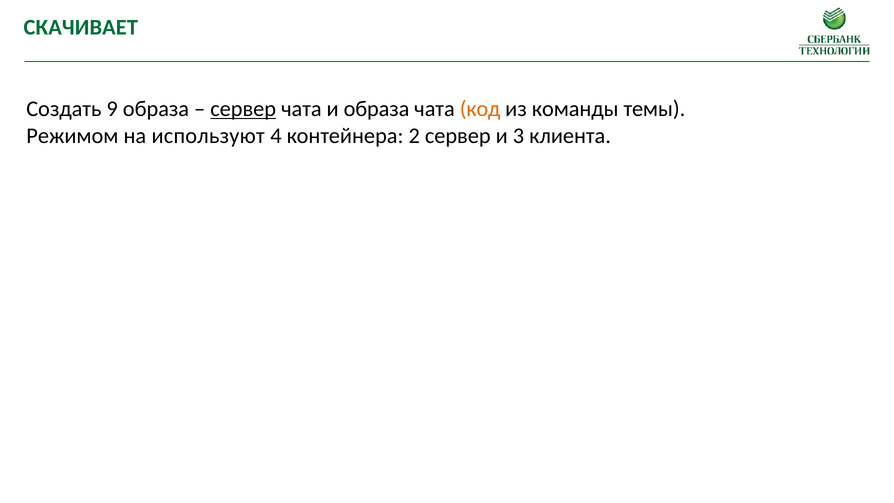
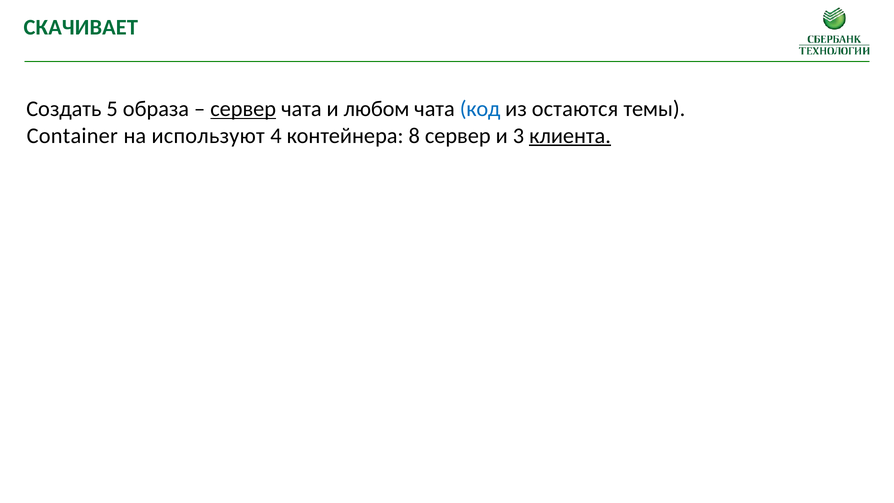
9: 9 -> 5 (112, 109)
и образа: образа -> любом (377, 109)
код colour: orange -> blue (480, 109)
команды: команды -> остаются (575, 109)
Режимом: Режимом -> Container (72, 136)
2: 2 -> 8 (414, 136)
клиента underline: none -> present (570, 136)
